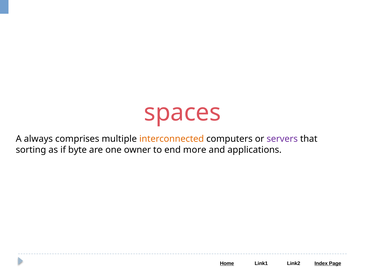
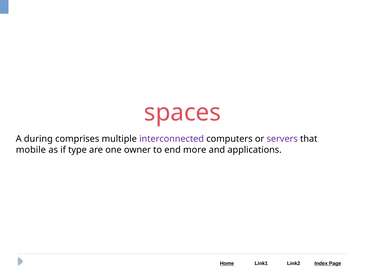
always: always -> during (38, 139)
interconnected colour: orange -> purple (172, 139)
sorting: sorting -> mobile (31, 150)
byte: byte -> type (77, 150)
